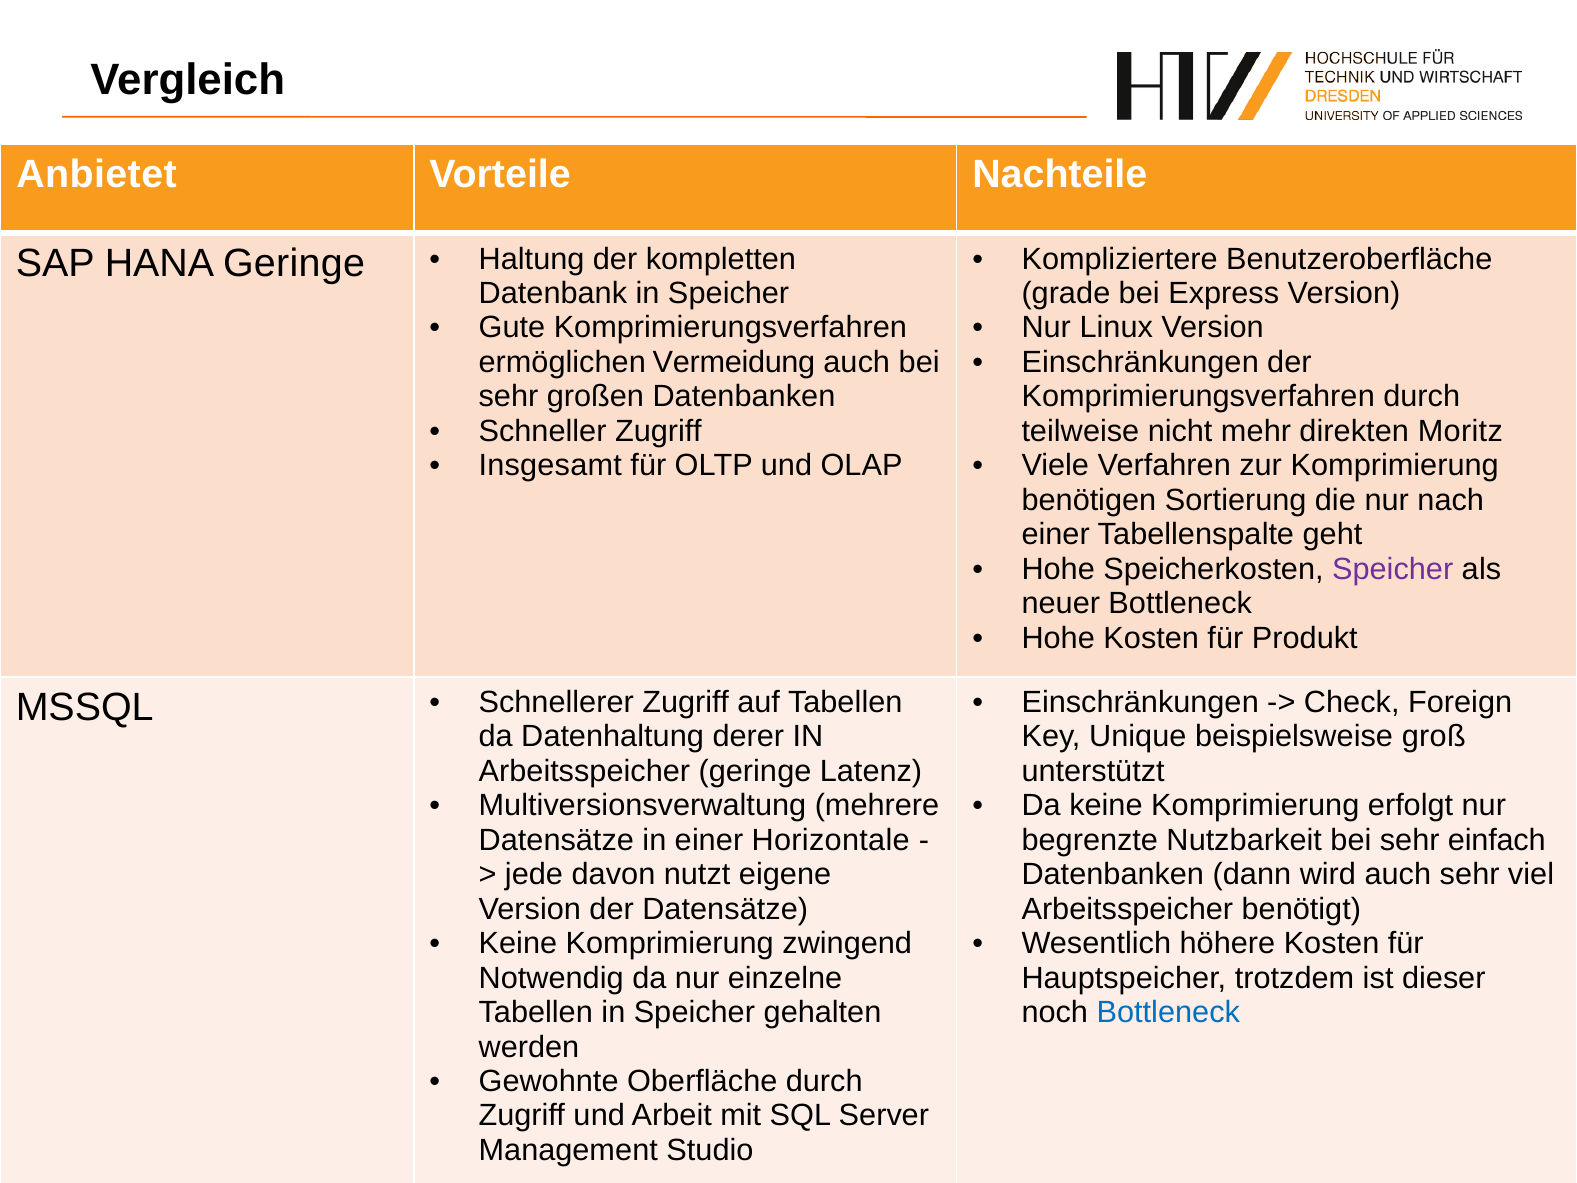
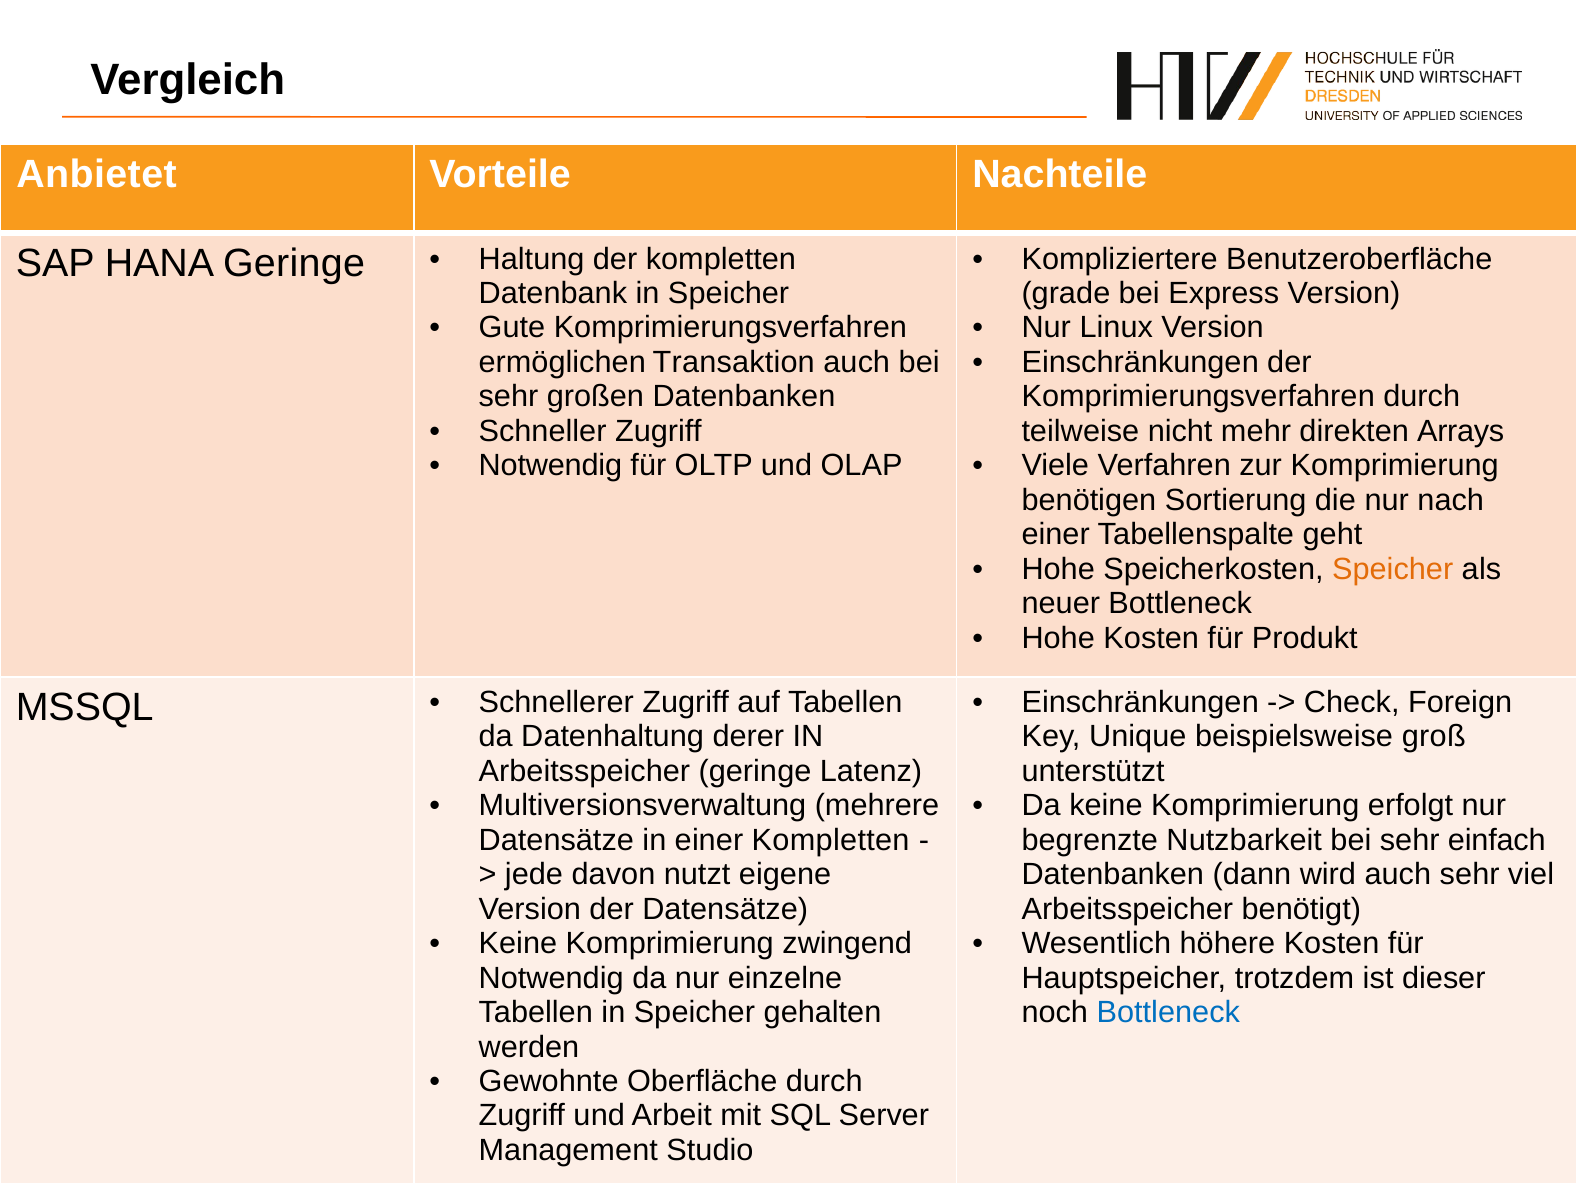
Vermeidung: Vermeidung -> Transaktion (734, 362)
Moritz: Moritz -> Arrays (1461, 431)
Insgesamt: Insgesamt -> Notwendig (550, 466)
Speicher colour: purple -> orange (1393, 569)
einer Horizontale: Horizontale -> Kompletten (831, 840)
